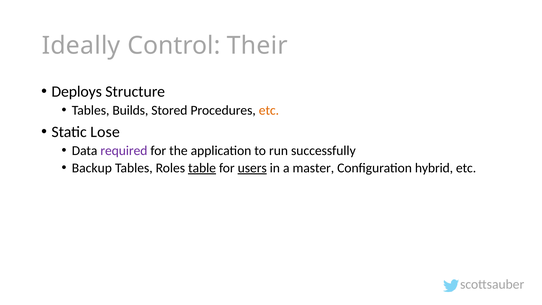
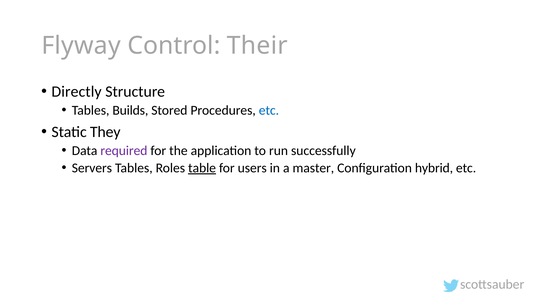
Ideally: Ideally -> Flyway (81, 46)
Deploys: Deploys -> Directly (77, 92)
etc colour: orange -> blue (269, 110)
Lose: Lose -> They (105, 132)
Backup: Backup -> Servers (92, 168)
users underline: present -> none (252, 168)
